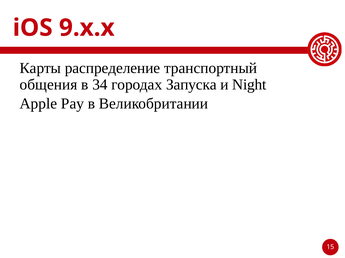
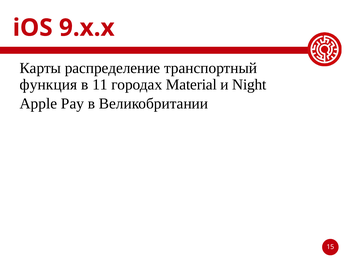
общения: общения -> функция (48, 85)
34: 34 -> 11 (100, 85)
Запуска: Запуска -> Material (191, 85)
